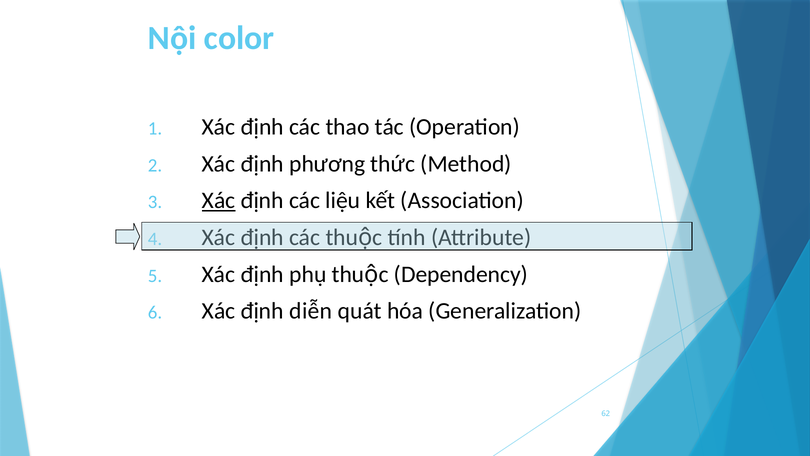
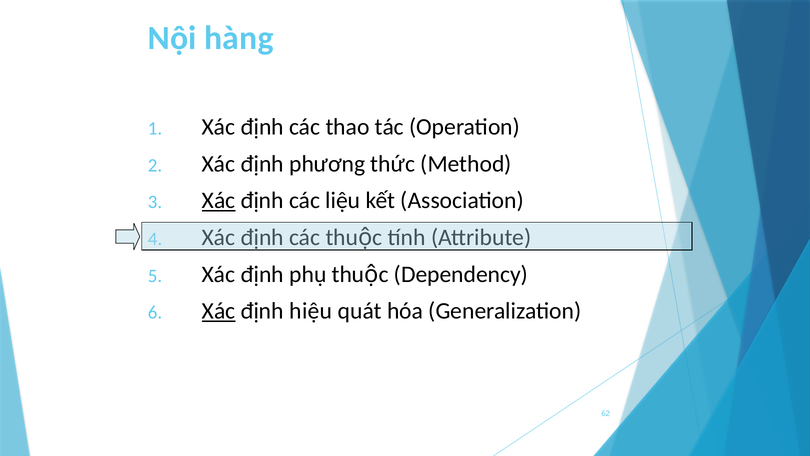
color: color -> hàng (239, 38)
Xác underline: none -> present (219, 311)
diễn: diễn -> hiệu (311, 311)
